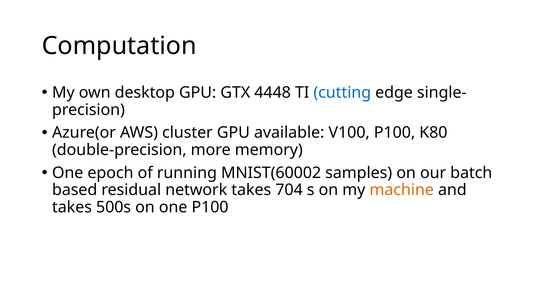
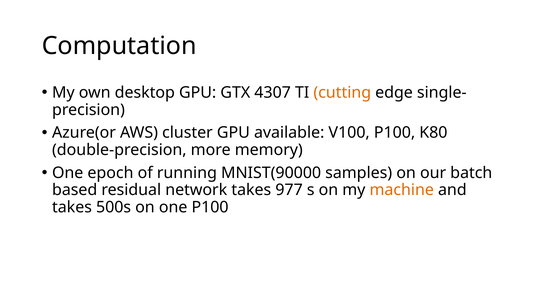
4448: 4448 -> 4307 (273, 93)
cutting colour: blue -> orange (342, 93)
MNIST(60002: MNIST(60002 -> MNIST(90000 (271, 173)
704: 704 -> 977 (289, 190)
